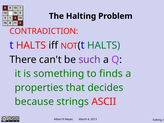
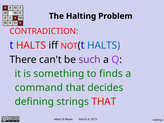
HALTS colour: green -> blue (104, 45)
properties: properties -> command (39, 88)
because: because -> defining (34, 102)
strings ASCII: ASCII -> THAT (104, 102)
